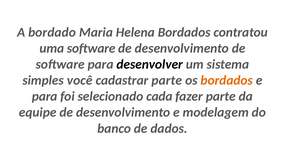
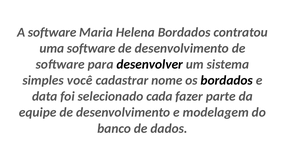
A bordado: bordado -> software (52, 32)
cadastrar parte: parte -> nome (167, 81)
bordados colour: orange -> black (227, 81)
para: para -> data (45, 97)
